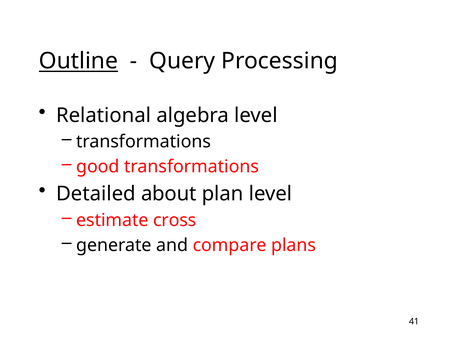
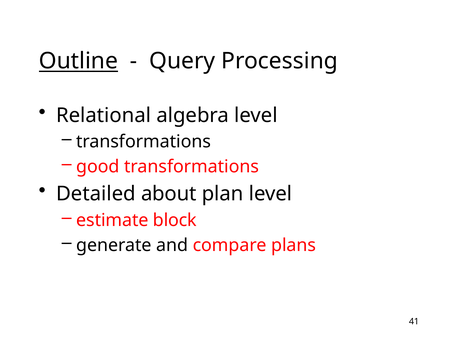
cross: cross -> block (175, 220)
